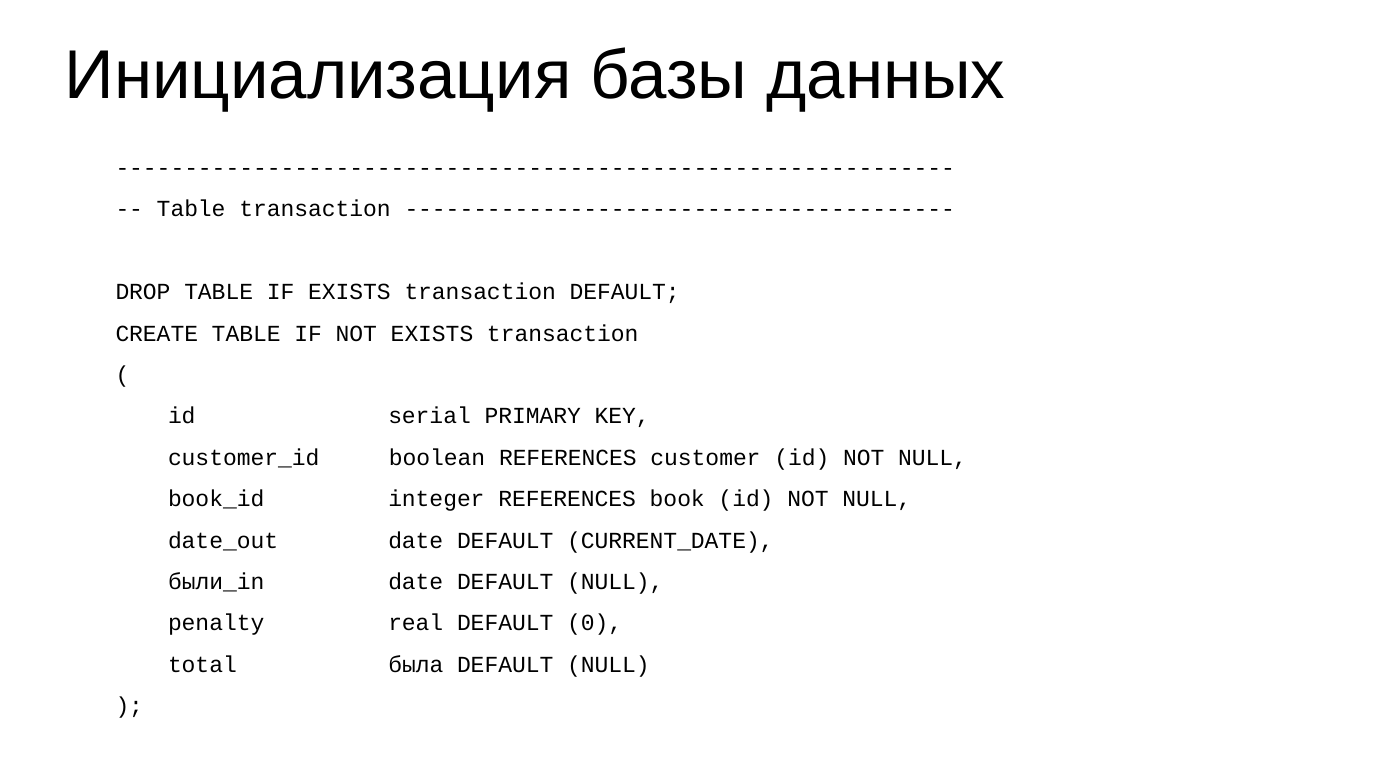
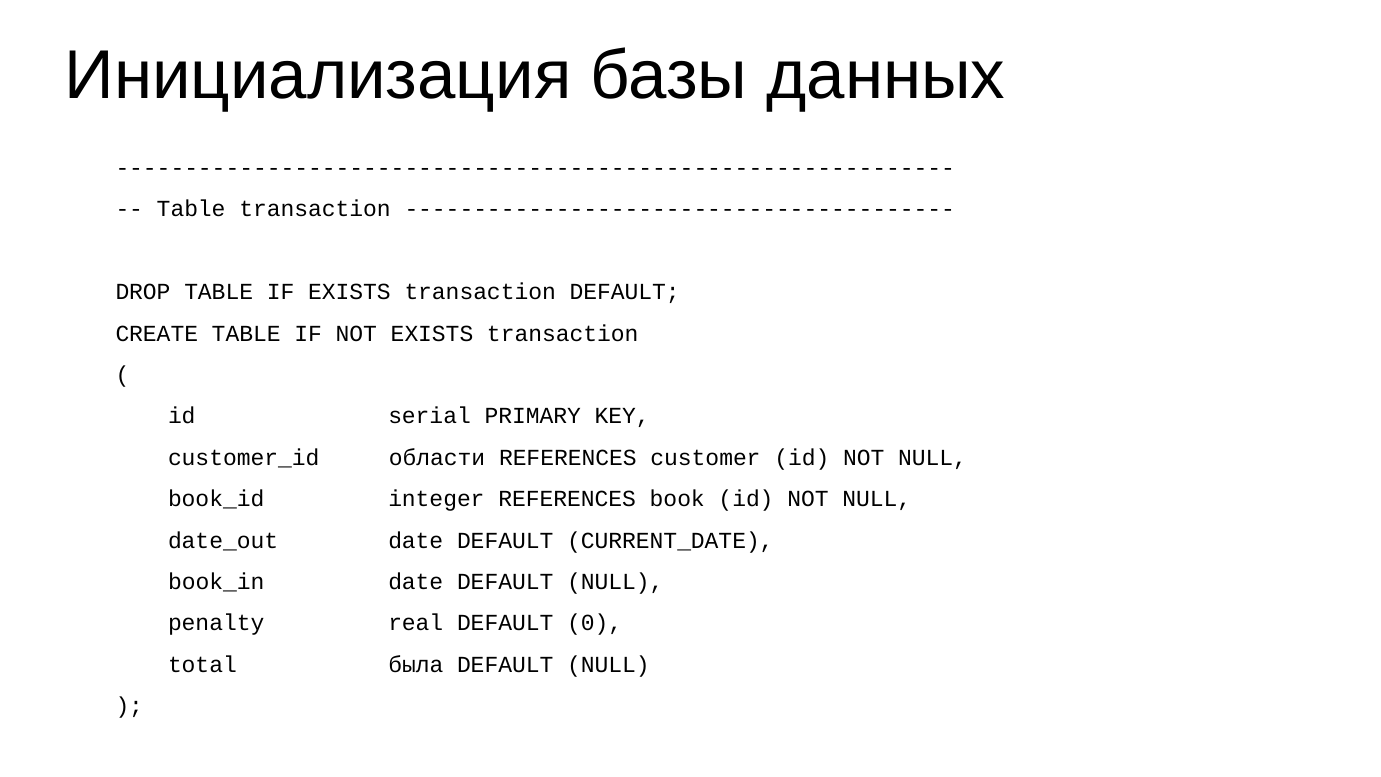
boolean: boolean -> области (437, 458)
были_in: были_in -> book_in (216, 582)
